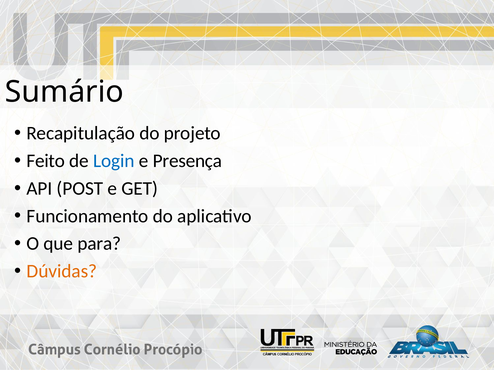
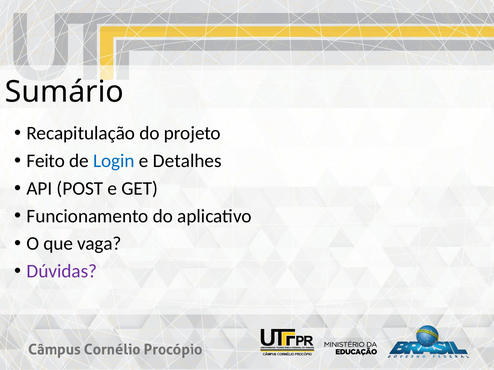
Presença: Presença -> Detalhes (187, 161)
para: para -> vaga (99, 244)
Dúvidas colour: orange -> purple (62, 272)
